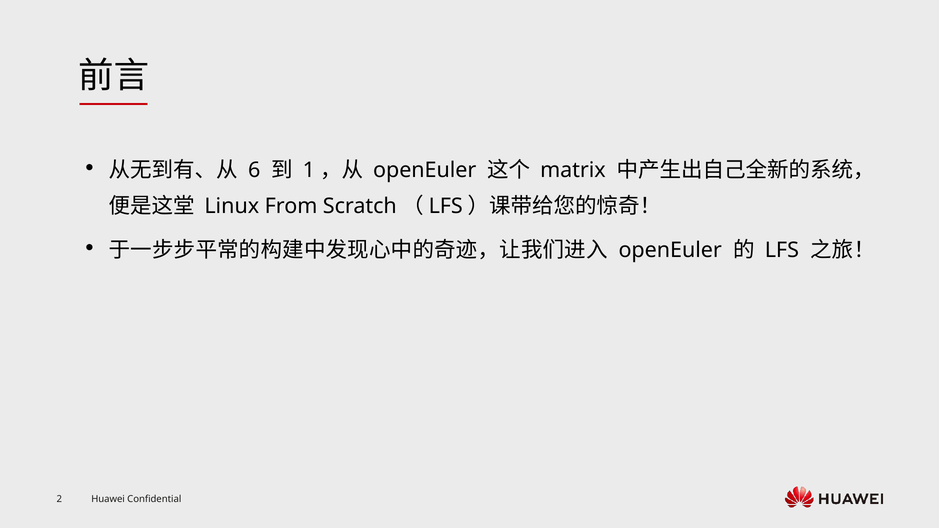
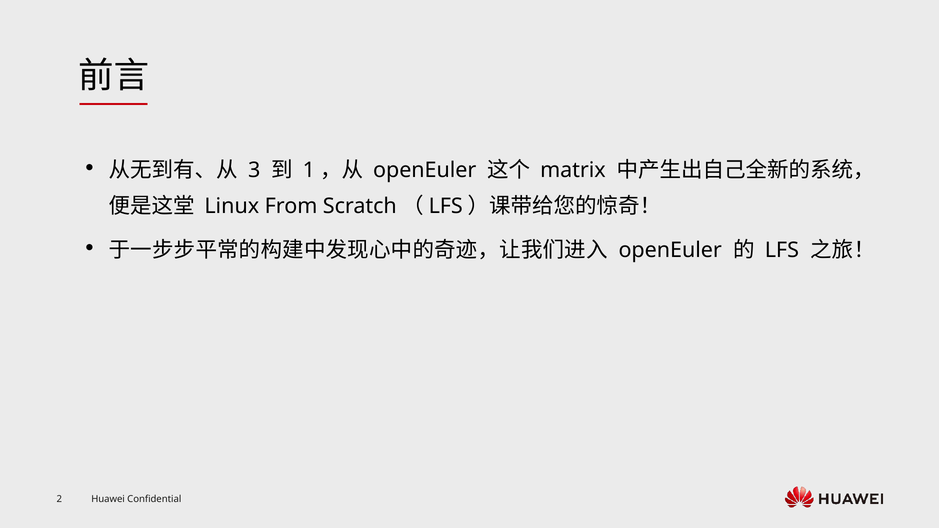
6: 6 -> 3 (254, 170)
